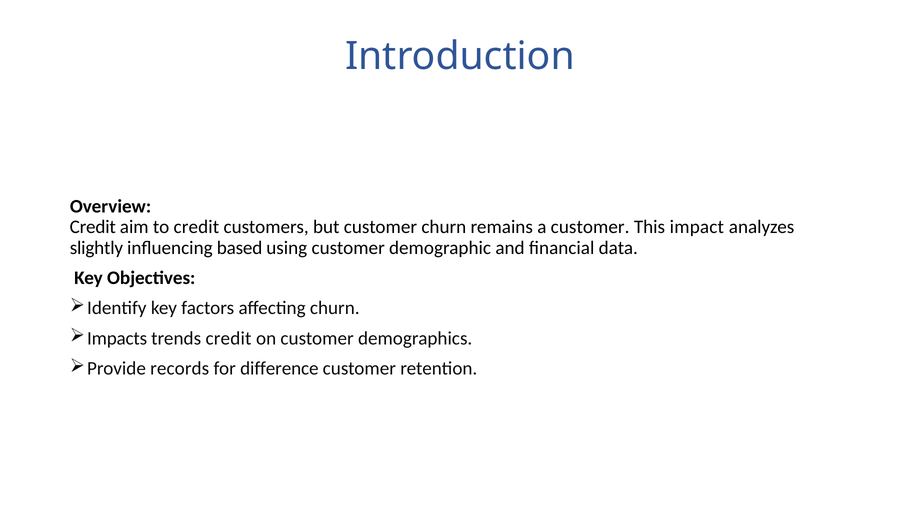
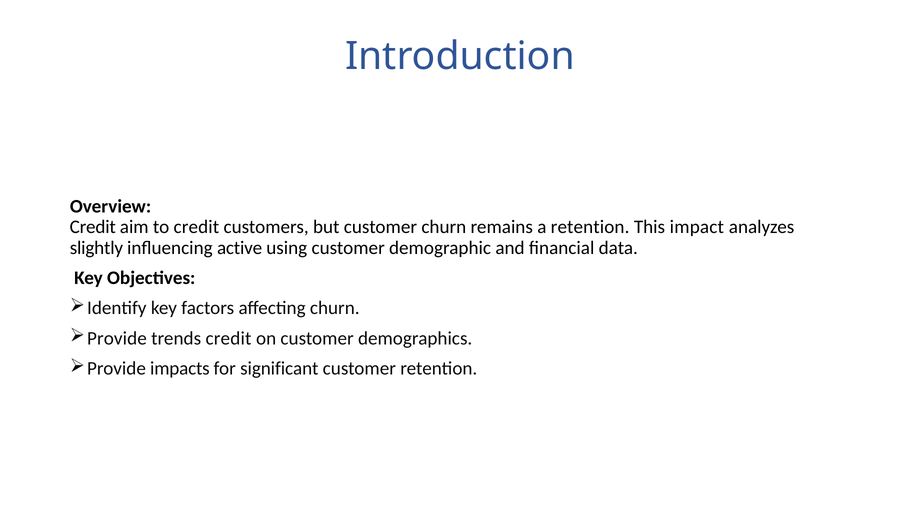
a customer: customer -> retention (590, 227)
based: based -> active (240, 248)
Impacts: Impacts -> Provide (117, 338)
records: records -> impacts (180, 368)
difference: difference -> significant (279, 368)
